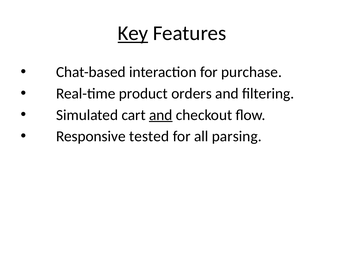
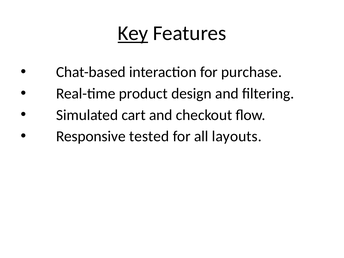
orders: orders -> design (191, 94)
and underline: present -> none (161, 115)
parsing: parsing -> layouts (237, 136)
